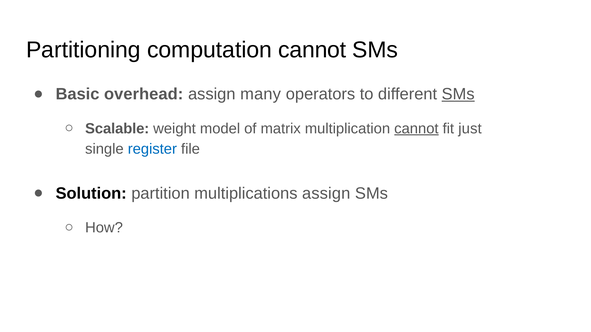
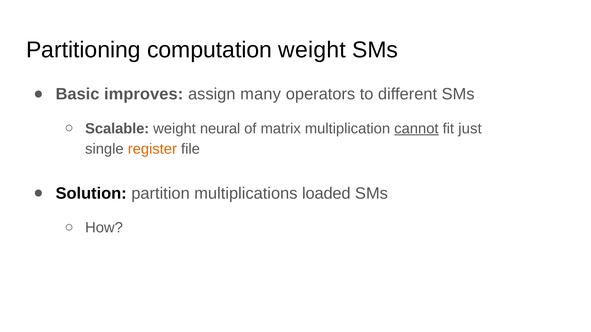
computation cannot: cannot -> weight (312, 50)
overhead: overhead -> improves (144, 94)
SMs underline: present -> none (458, 94)
model: model -> neural (220, 129)
register colour: blue -> orange (152, 149)
multiplications assign: assign -> loaded (326, 194)
